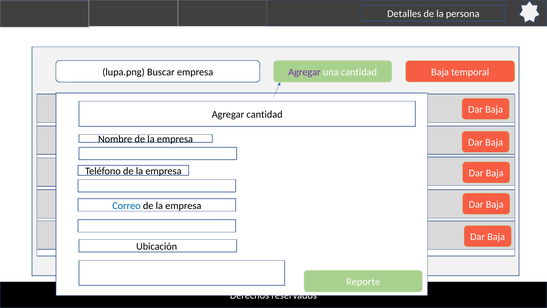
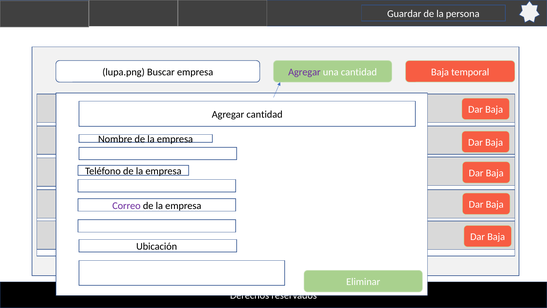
Detalles: Detalles -> Guardar (404, 14)
Correo colour: blue -> purple (126, 205)
Reporte: Reporte -> Eliminar (363, 282)
